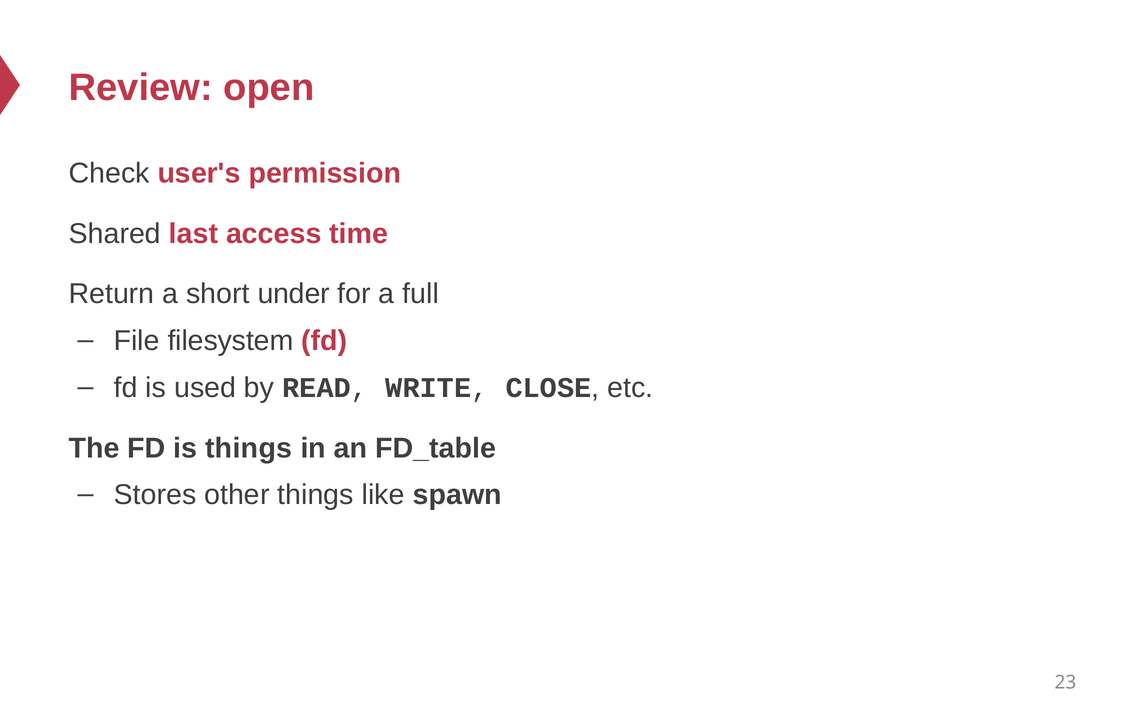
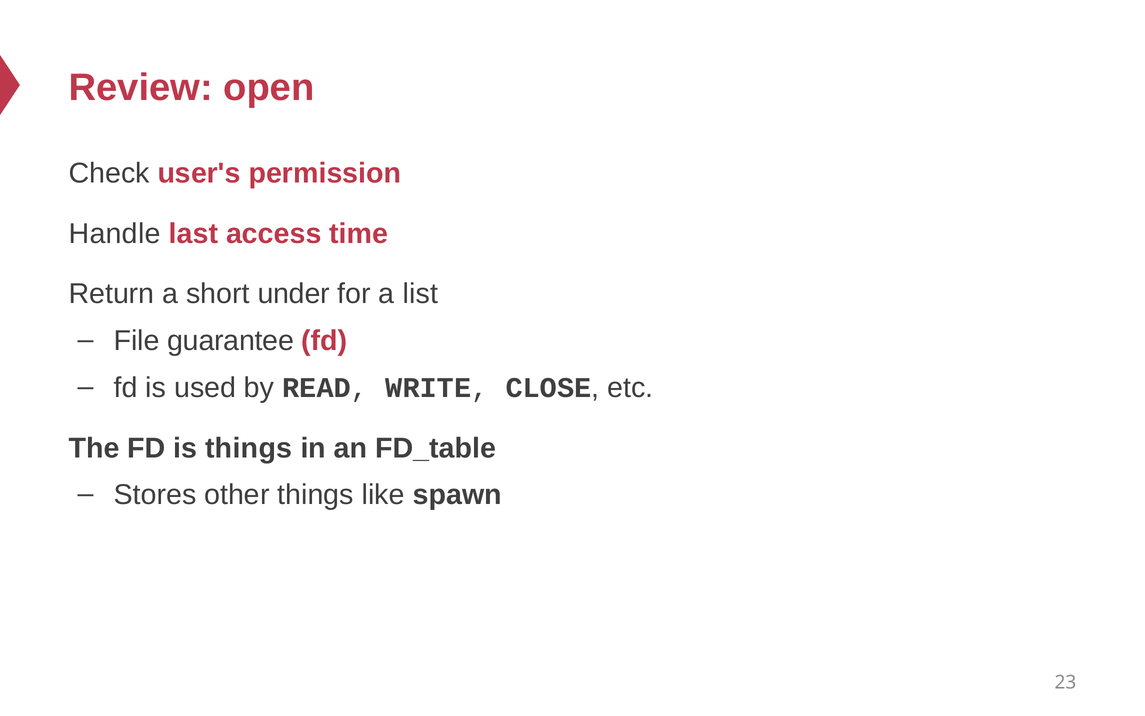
Shared: Shared -> Handle (115, 233)
full: full -> list (420, 294)
filesystem: filesystem -> guarantee (231, 341)
